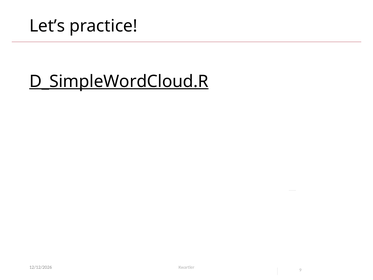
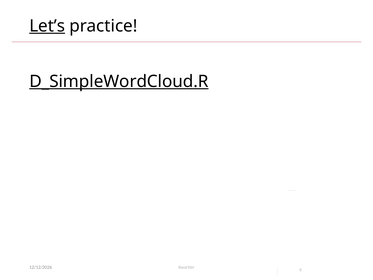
Let’s underline: none -> present (47, 26)
